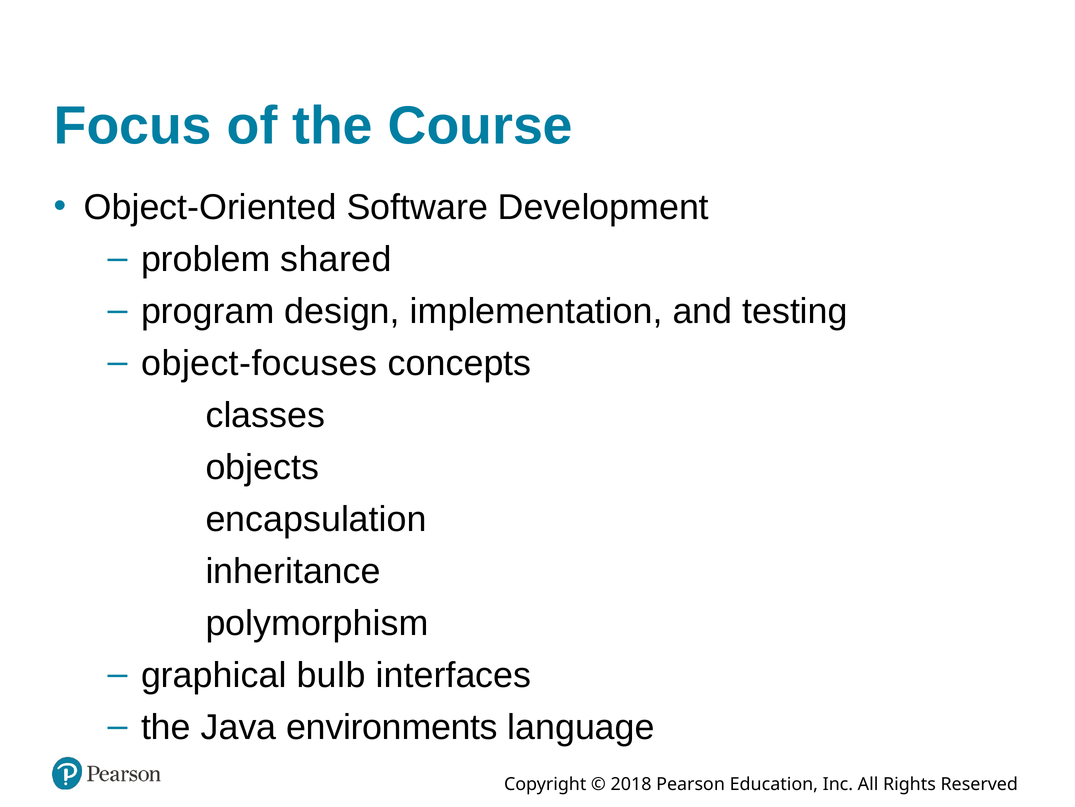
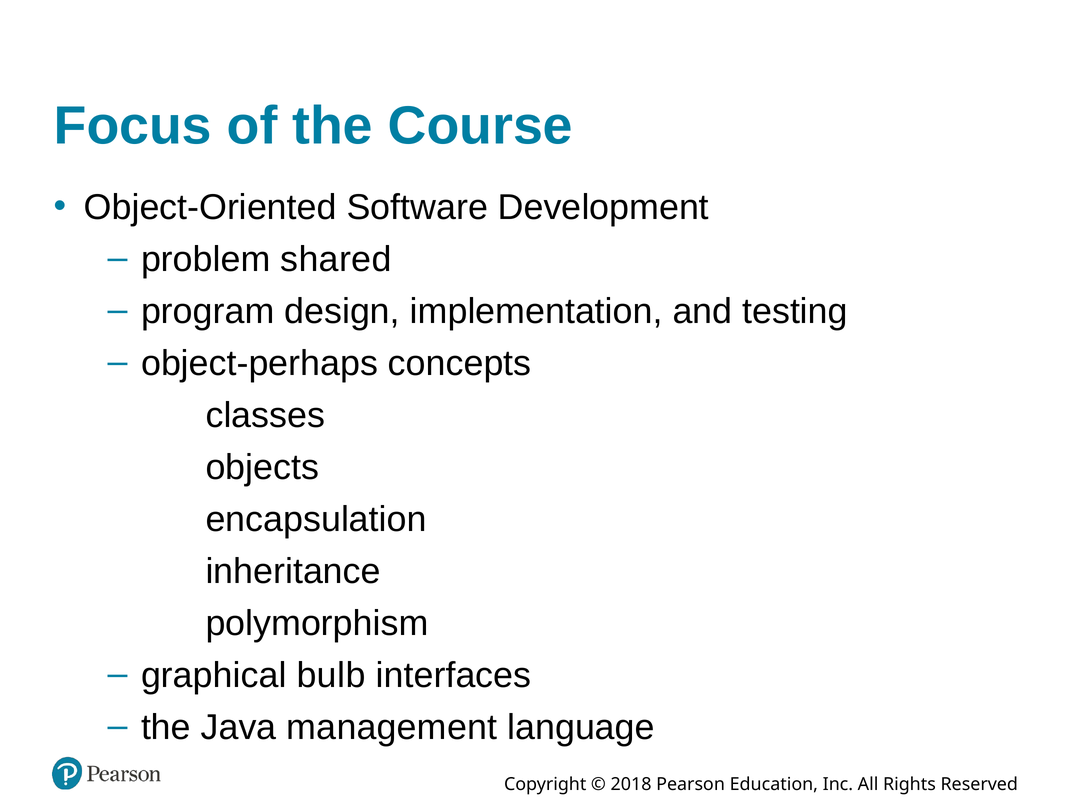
object-focuses: object-focuses -> object-perhaps (260, 363)
environments: environments -> management (392, 727)
